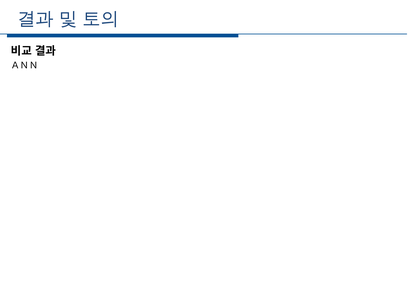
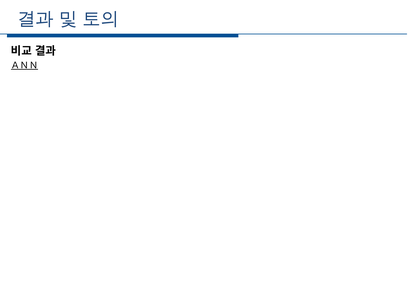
ＡＮＮ underline: none -> present (25, 65)
